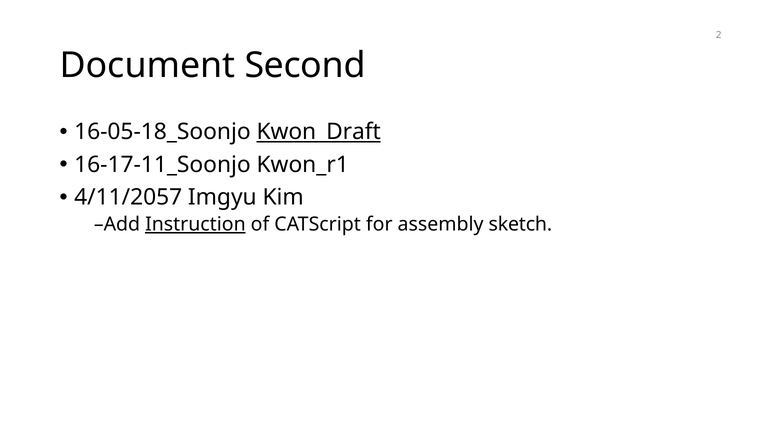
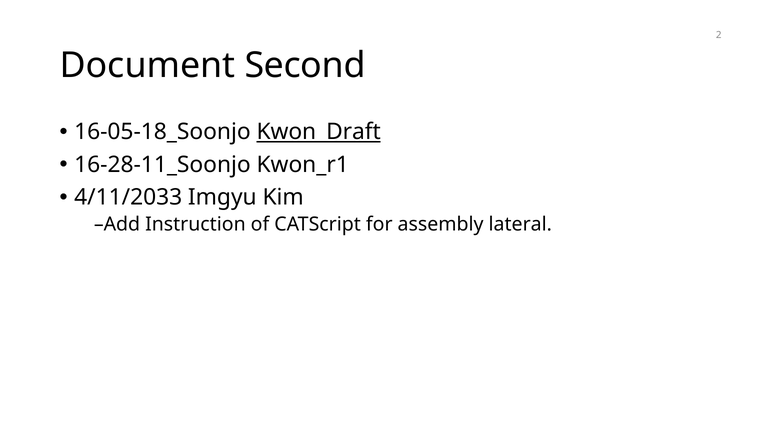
16-17-11_Soonjo: 16-17-11_Soonjo -> 16-28-11_Soonjo (162, 165)
4/11/2057: 4/11/2057 -> 4/11/2033 (128, 198)
Instruction underline: present -> none (195, 224)
sketch: sketch -> lateral (520, 224)
